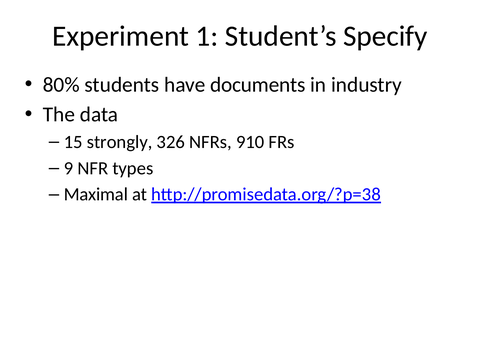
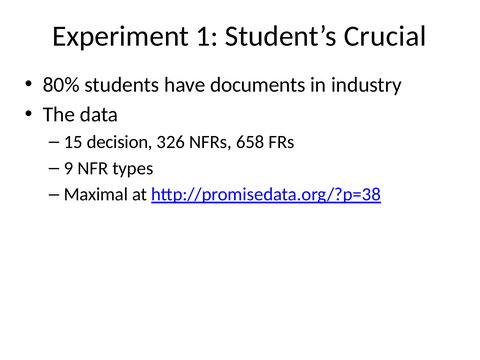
Specify: Specify -> Crucial (385, 36)
strongly: strongly -> decision (120, 142)
910: 910 -> 658 (250, 142)
